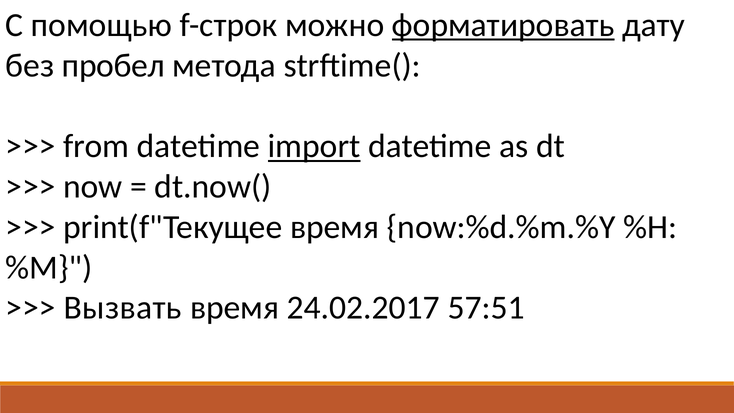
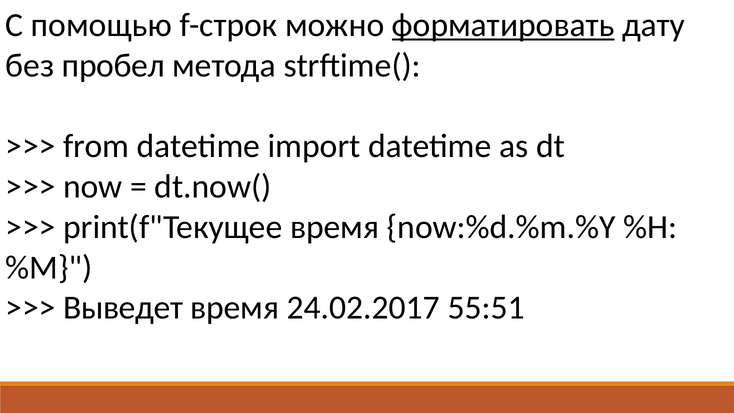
import underline: present -> none (314, 146)
Вызвать: Вызвать -> Выведет (123, 308)
57:51: 57:51 -> 55:51 (486, 308)
